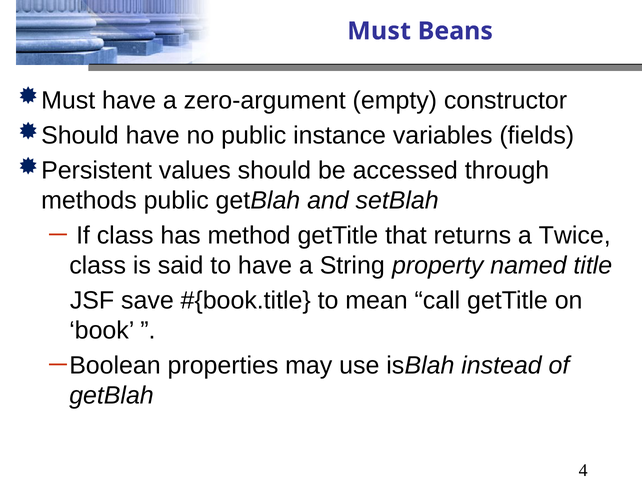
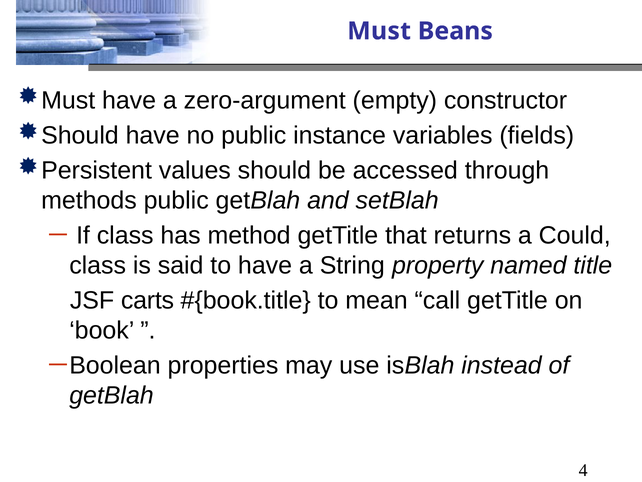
Twice: Twice -> Could (575, 235)
save: save -> carts (148, 300)
